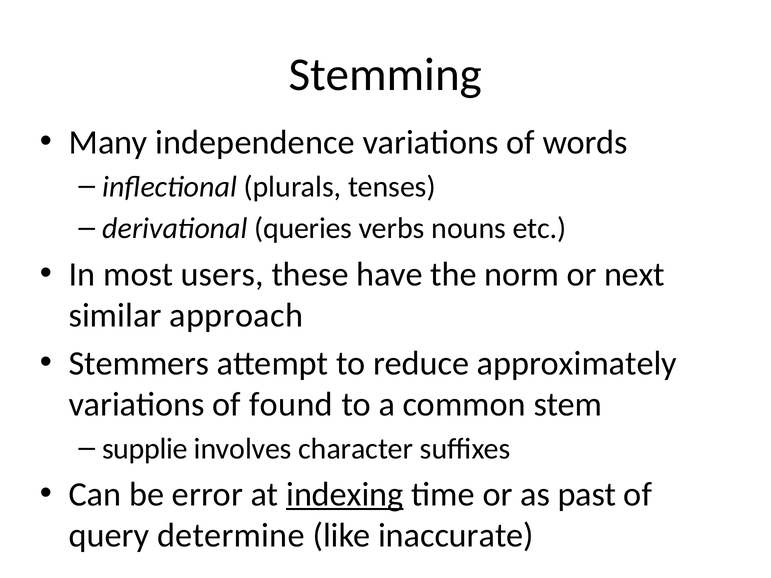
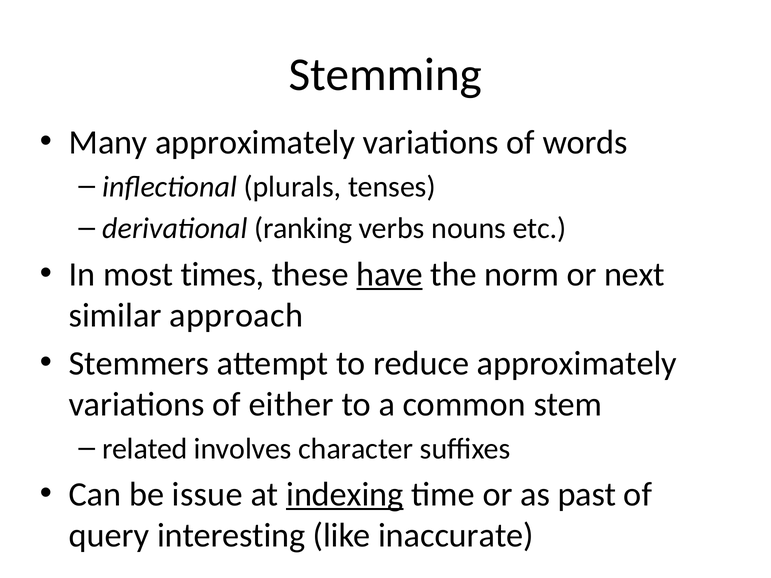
Many independence: independence -> approximately (255, 142)
queries: queries -> ranking (303, 229)
users: users -> times (222, 274)
have underline: none -> present (389, 274)
found: found -> either (291, 405)
supplie: supplie -> related (145, 449)
error: error -> issue (207, 495)
determine: determine -> interesting (231, 536)
